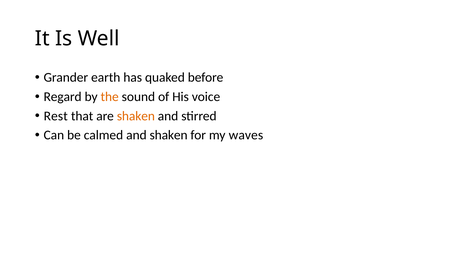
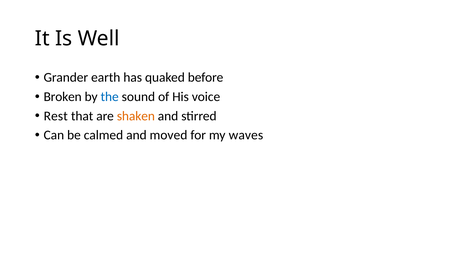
Regard: Regard -> Broken (63, 97)
the colour: orange -> blue (110, 97)
and shaken: shaken -> moved (168, 135)
